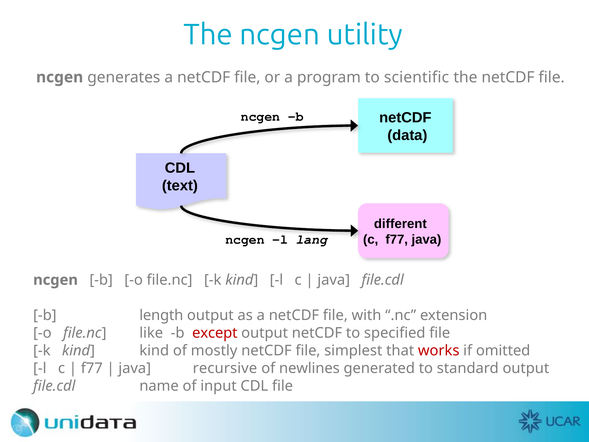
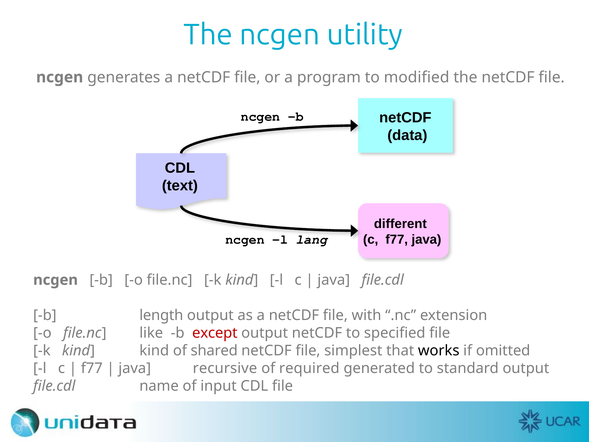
scientific: scientific -> modified (417, 77)
mostly: mostly -> shared (214, 350)
works colour: red -> black (439, 350)
newlines: newlines -> required (309, 368)
